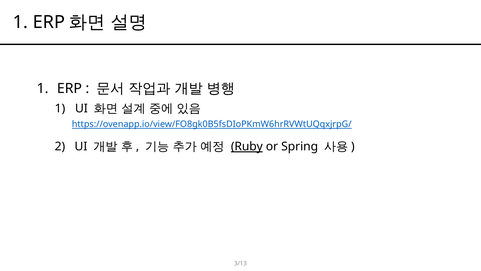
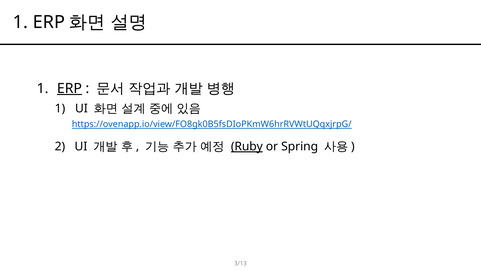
ERP underline: none -> present (69, 88)
